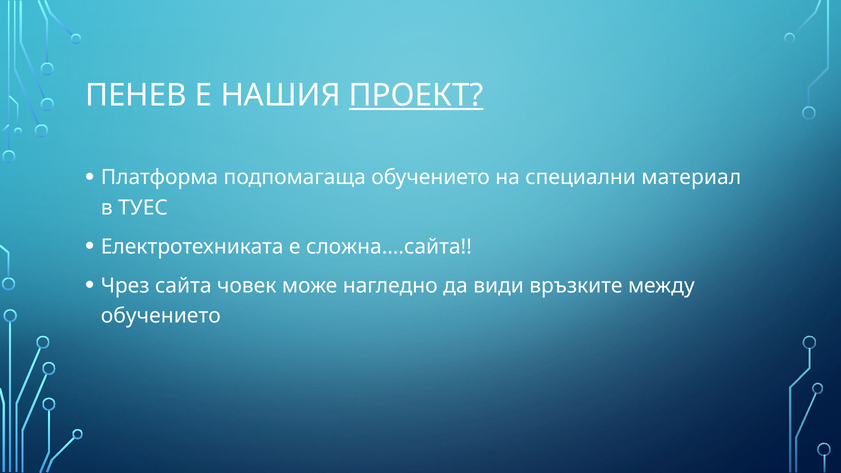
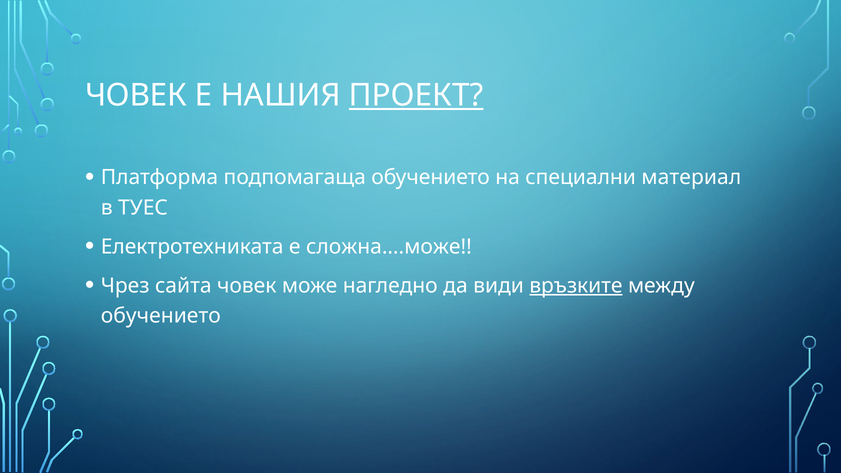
ПЕНЕВ: ПЕНЕВ -> ЧОВЕК (136, 95)
сложна….сайта: сложна….сайта -> сложна….може (389, 247)
връзките underline: none -> present (576, 286)
